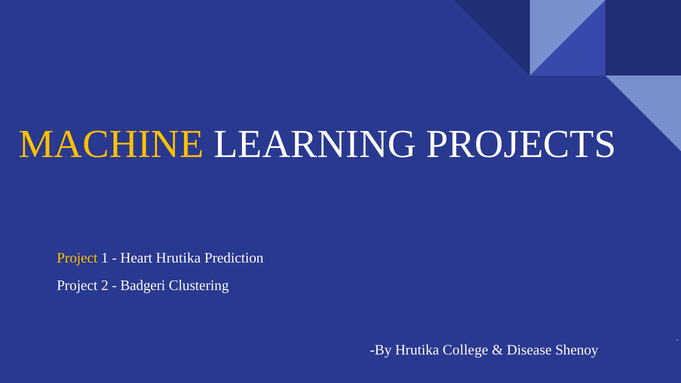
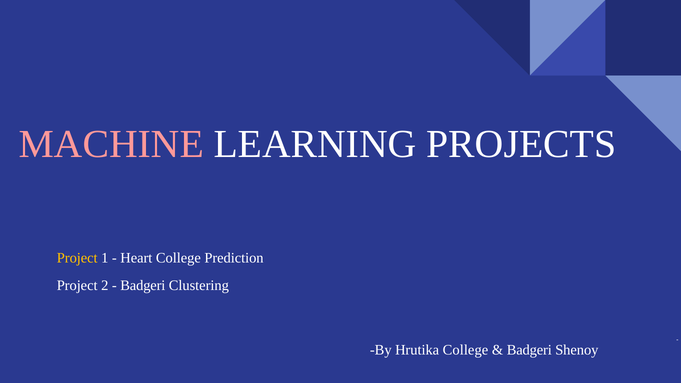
MACHINE colour: yellow -> pink (111, 144)
Heart Hrutika: Hrutika -> College (178, 258)
Disease: Disease -> Badgeri (529, 350)
